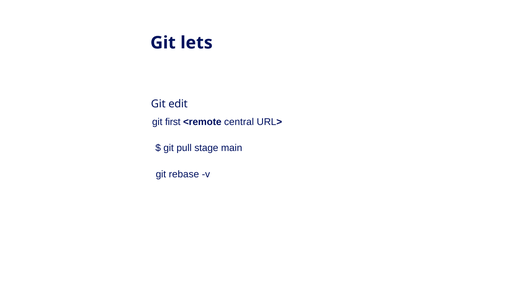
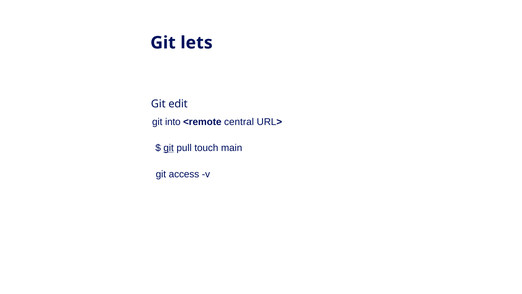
first: first -> into (173, 122)
git underline: none -> present (169, 148)
stage: stage -> touch (206, 148)
rebase: rebase -> access (184, 174)
